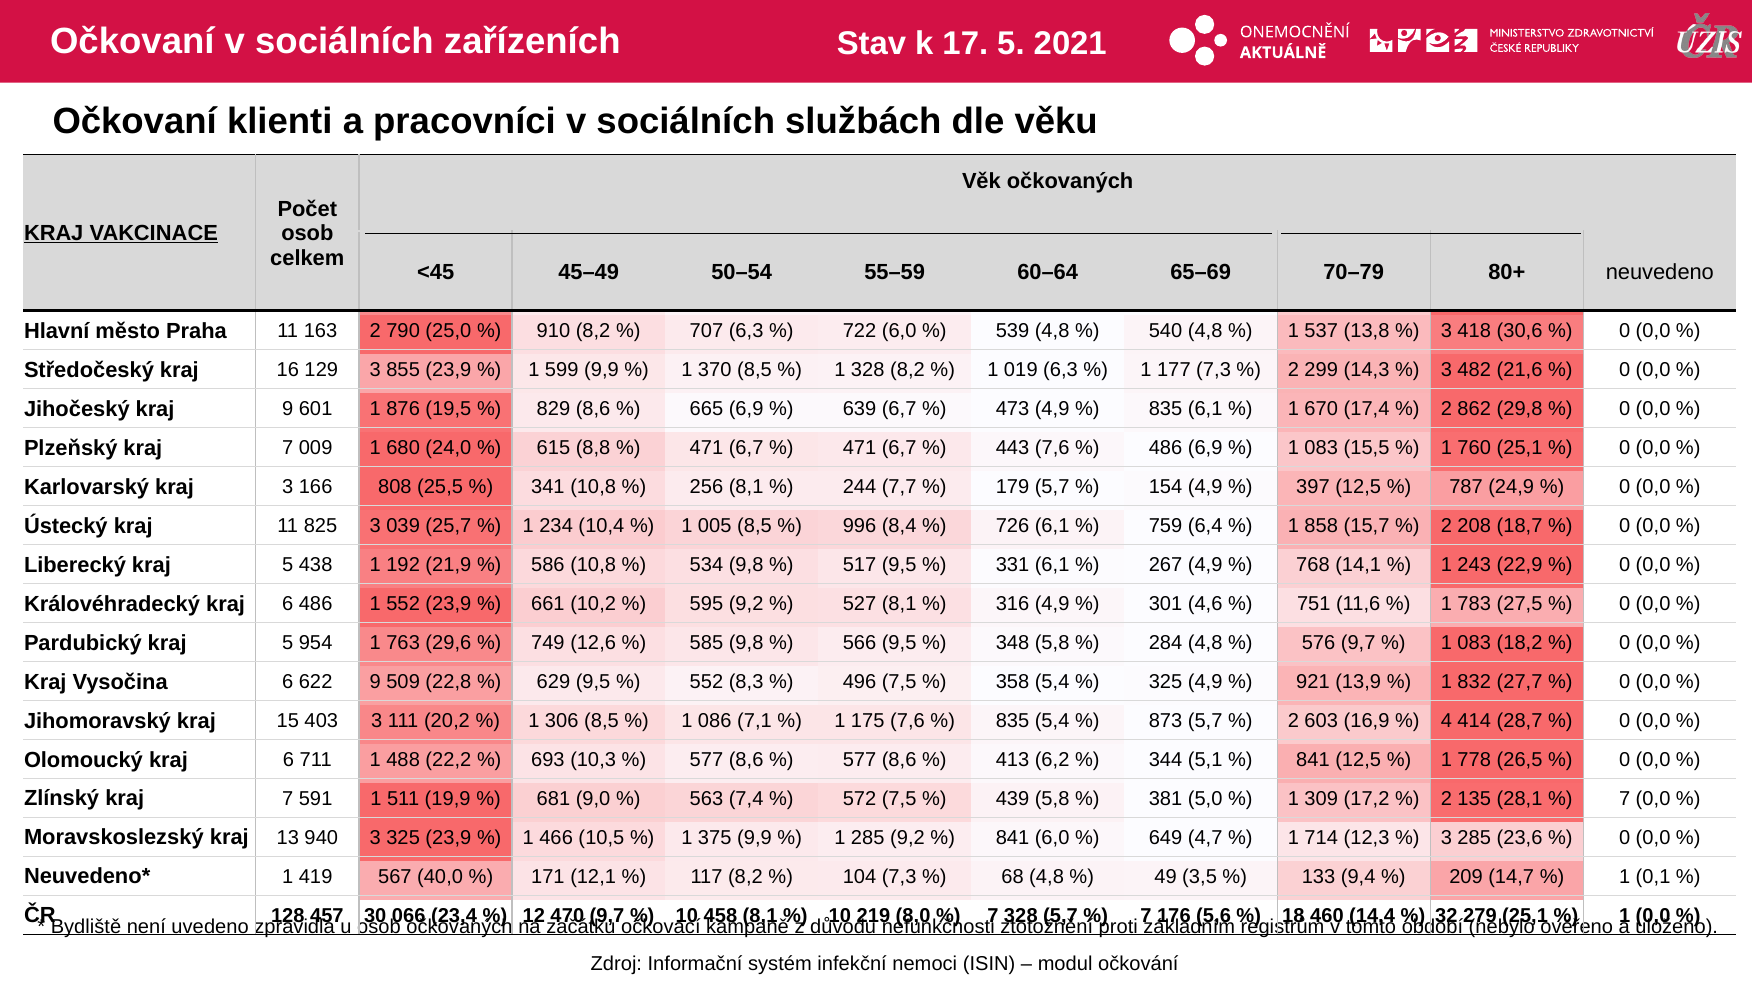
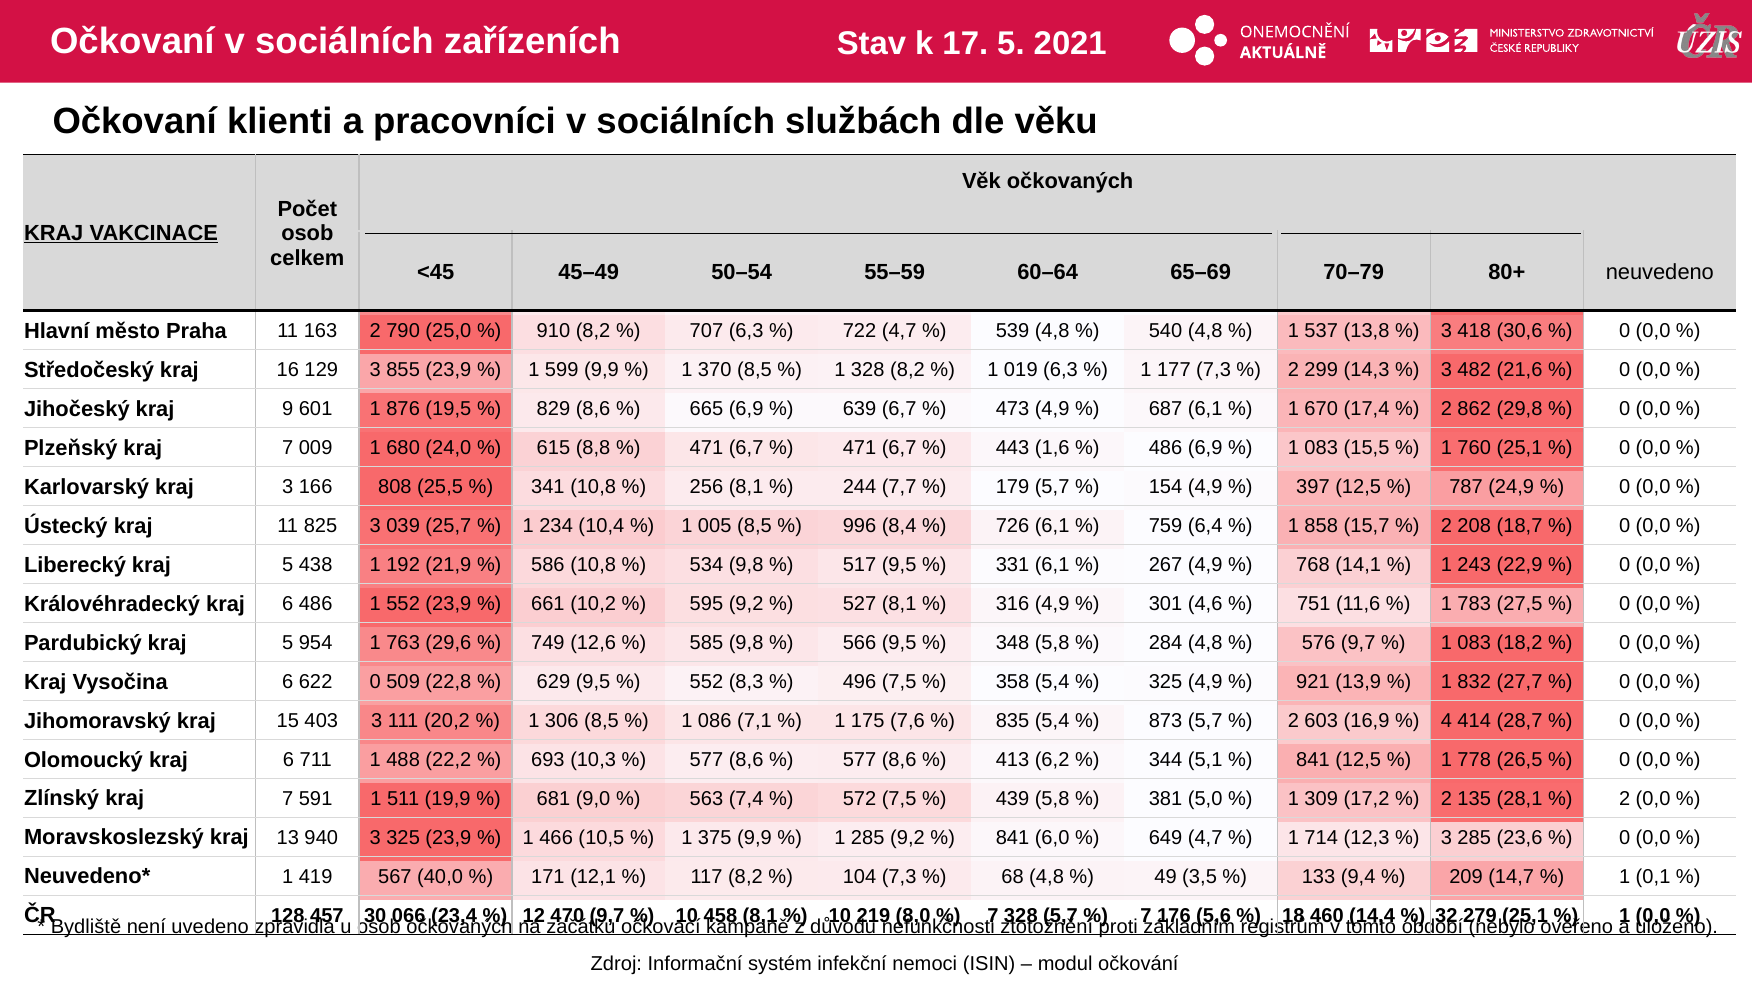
722 6,0: 6,0 -> 4,7 (899, 331)
835: 835 -> 687 (1166, 409)
443 7,6: 7,6 -> 1,6 (1052, 448)
622 9: 9 -> 0 (375, 682)
7: 7 -> 2 (1625, 799)
